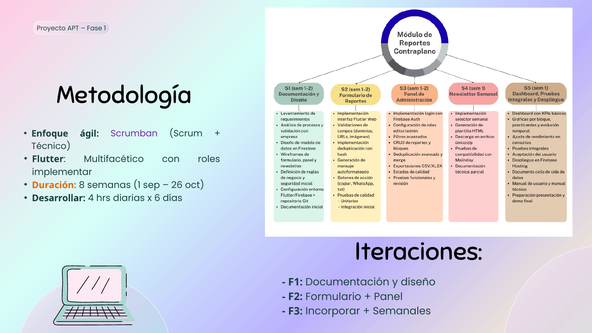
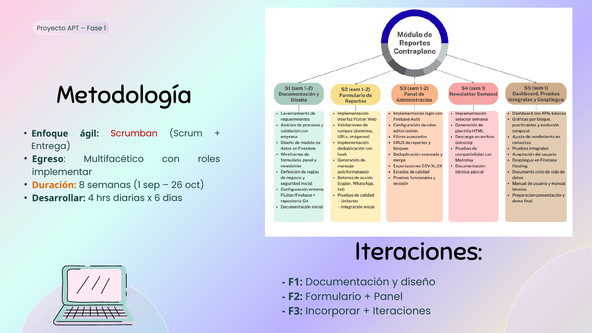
Scrumban colour: purple -> red (134, 134)
Técnico: Técnico -> Entrega (51, 146)
Flutter: Flutter -> Egreso (48, 159)
Semanales: Semanales -> Iteraciones (402, 311)
